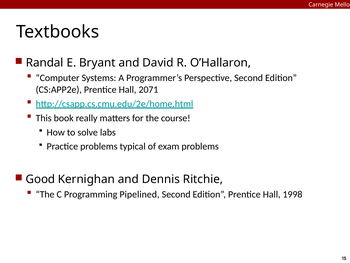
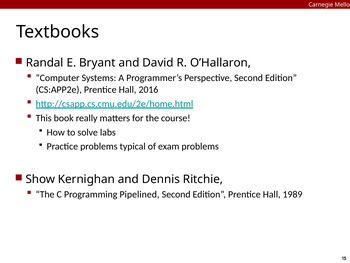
2071: 2071 -> 2016 (148, 90)
Good: Good -> Show (40, 179)
1998: 1998 -> 1989 (293, 194)
